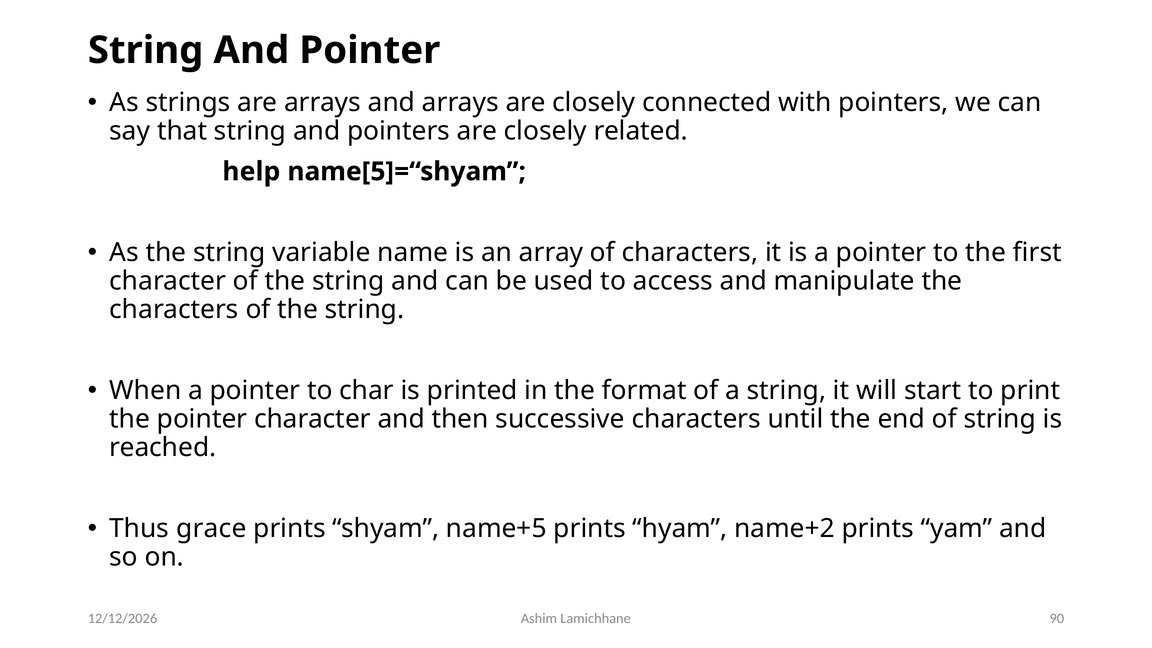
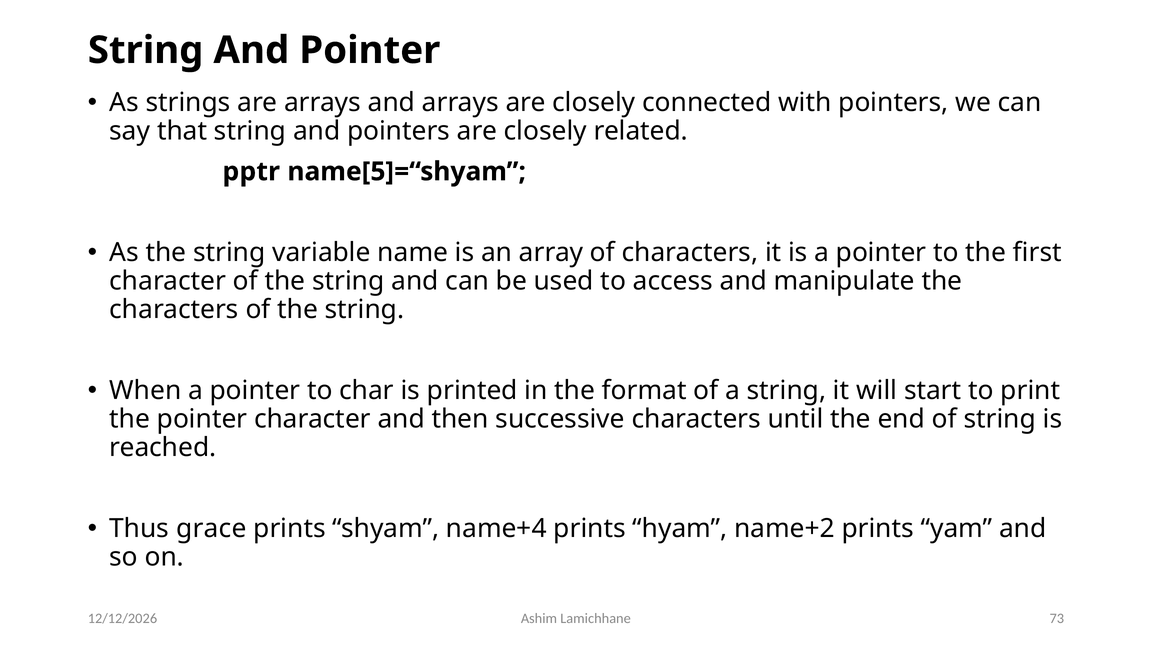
help: help -> pptr (251, 172)
name+5: name+5 -> name+4 (496, 529)
90: 90 -> 73 (1057, 619)
